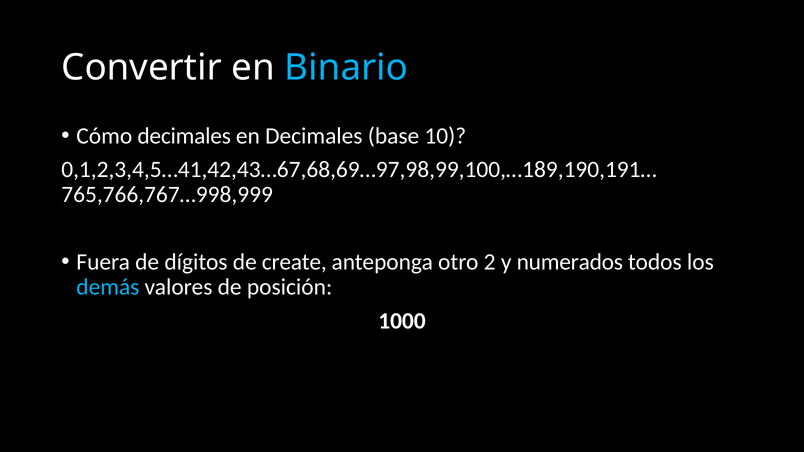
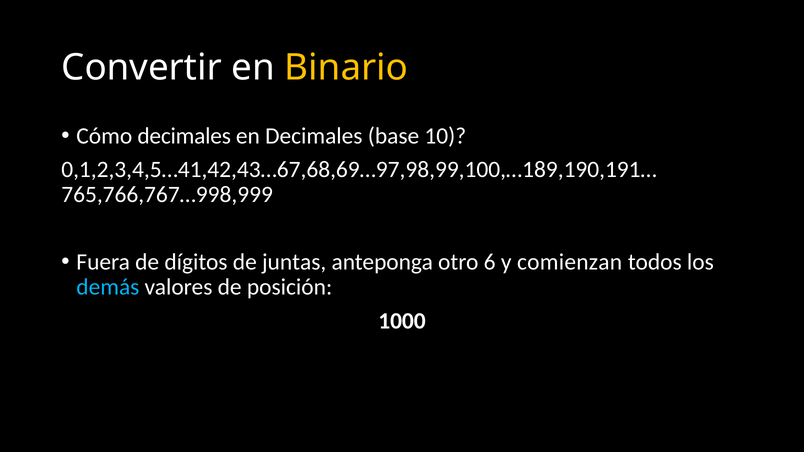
Binario colour: light blue -> yellow (346, 68)
create: create -> juntas (294, 262)
2: 2 -> 6 (490, 262)
numerados: numerados -> comienzan (570, 262)
